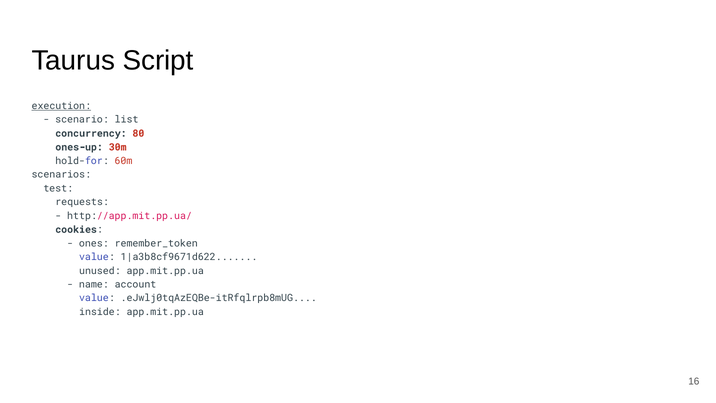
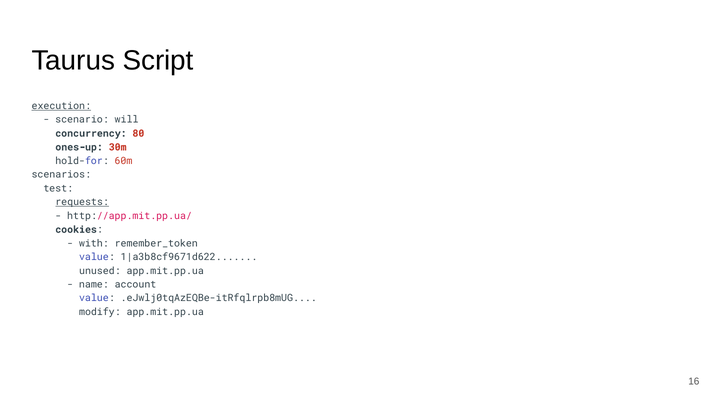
list: list -> will (127, 120)
requests underline: none -> present (82, 202)
ones: ones -> with (94, 243)
inside: inside -> modify (100, 312)
